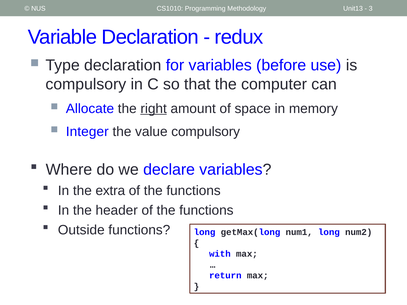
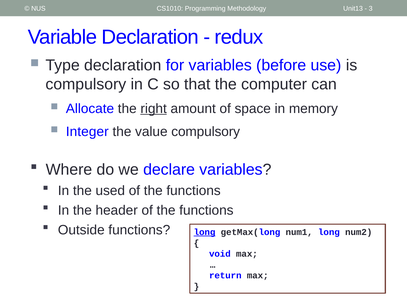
extra: extra -> used (110, 191)
long underline: none -> present (205, 232)
with: with -> void (220, 254)
